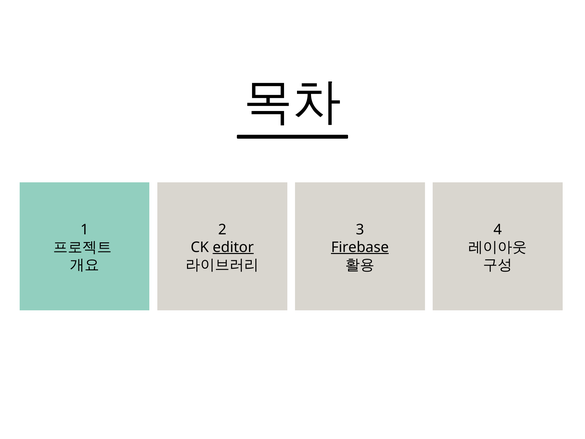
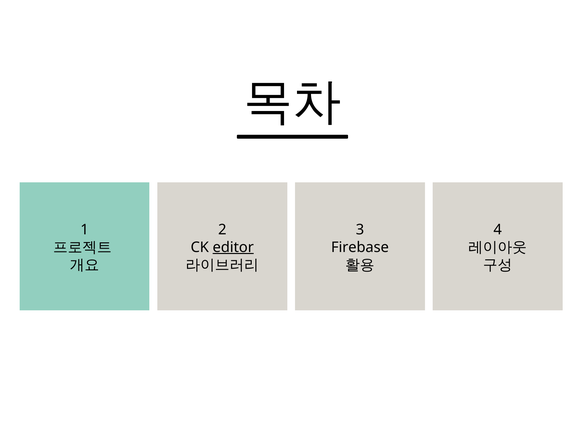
Firebase underline: present -> none (360, 247)
